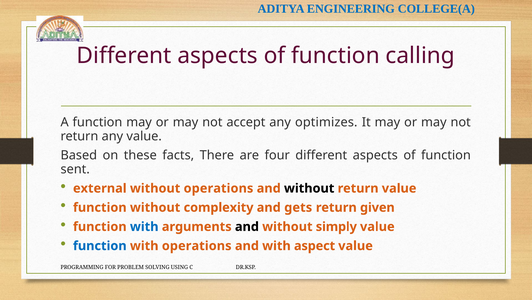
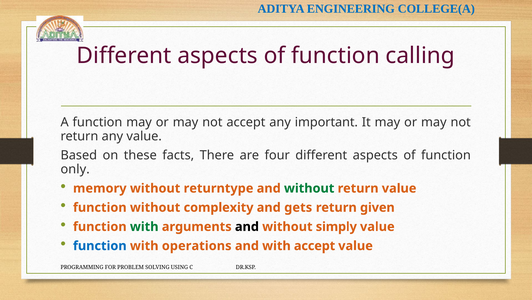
optimizes: optimizes -> important (326, 122)
sent: sent -> only (75, 169)
external: external -> memory (100, 188)
without operations: operations -> returntype (218, 188)
without colour: black -> green (309, 188)
with colour: blue -> green (144, 226)
with aspect: aspect -> accept (315, 245)
